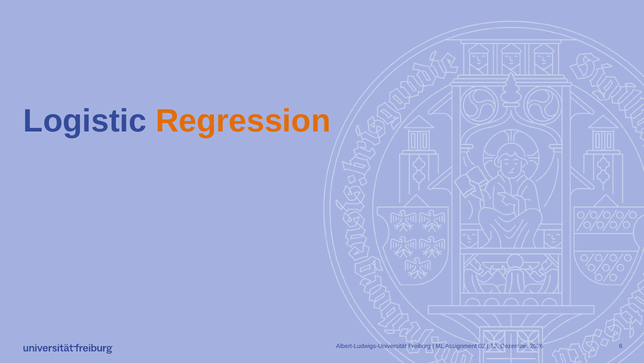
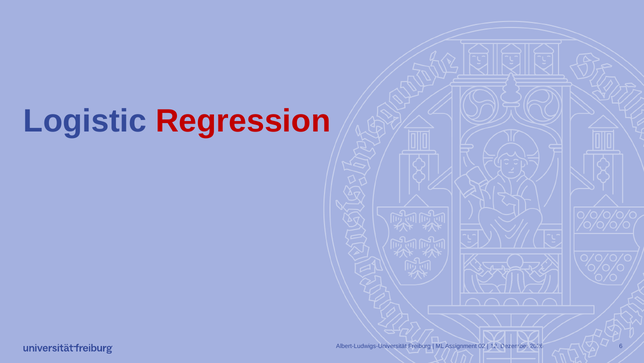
Regression colour: orange -> red (243, 121)
